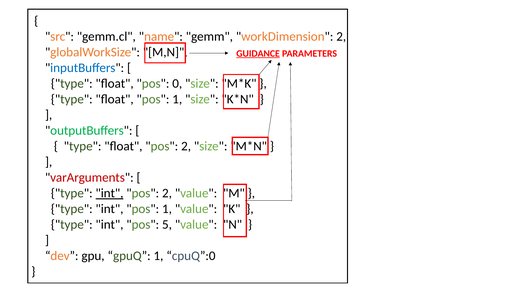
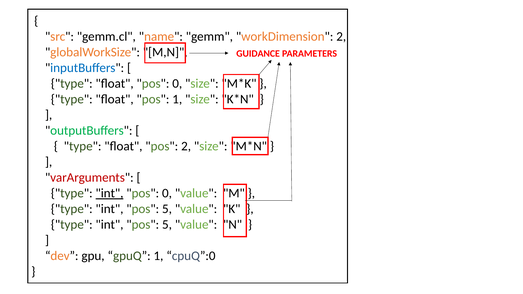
GUIDANCE underline: present -> none (258, 53)
2: 2 -> 0 (167, 193)
1: 1 -> 5 (167, 209)
